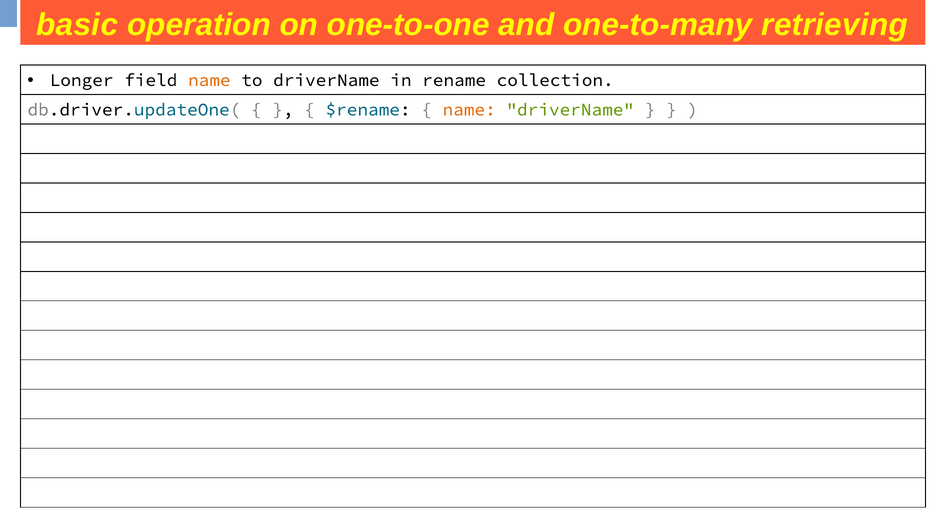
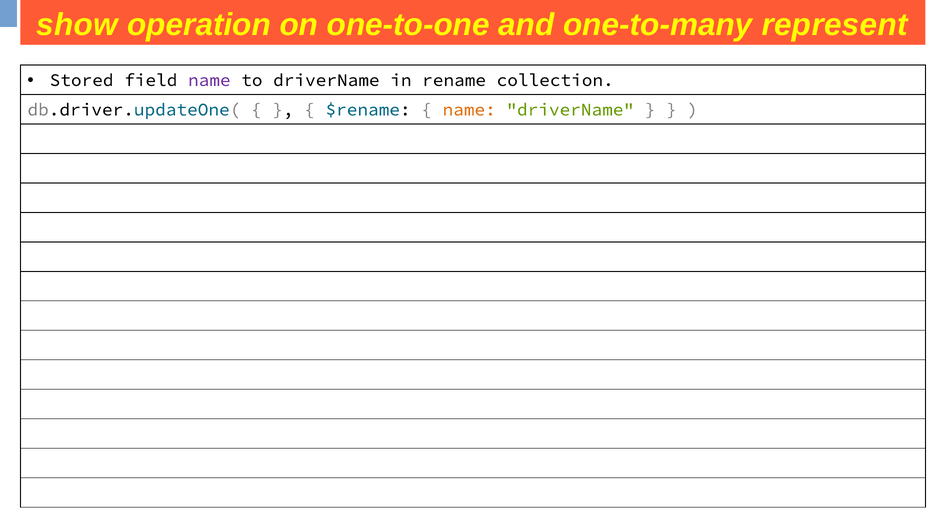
basic: basic -> show (77, 25)
retrieving: retrieving -> represent (835, 25)
Longer: Longer -> Stored (82, 80)
name colour: orange -> purple (209, 80)
